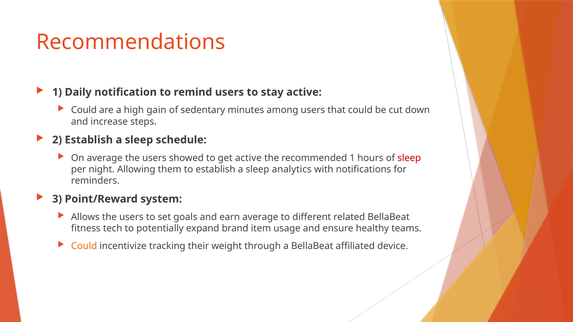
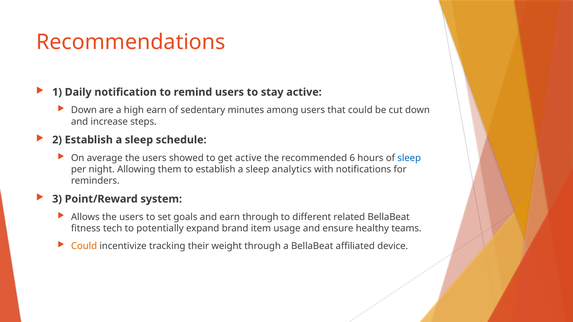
Could: Could -> Down (84, 110)
high gain: gain -> earn (157, 110)
recommended 1: 1 -> 6 (352, 158)
sleep colour: red -> blue (409, 158)
earn average: average -> through (260, 217)
